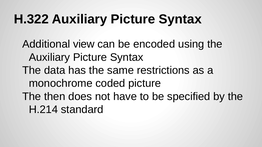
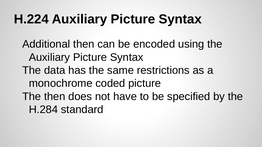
H.322: H.322 -> H.224 (31, 19)
Additional view: view -> then (84, 44)
H.214: H.214 -> H.284 (43, 110)
